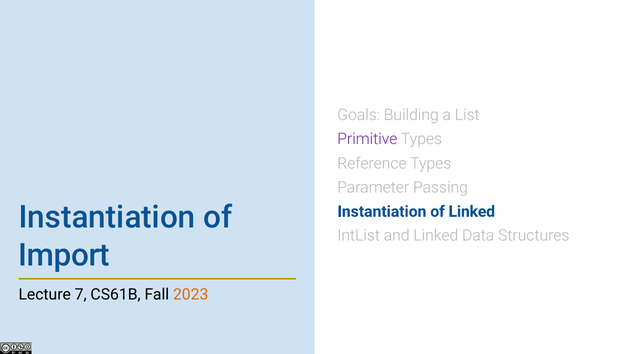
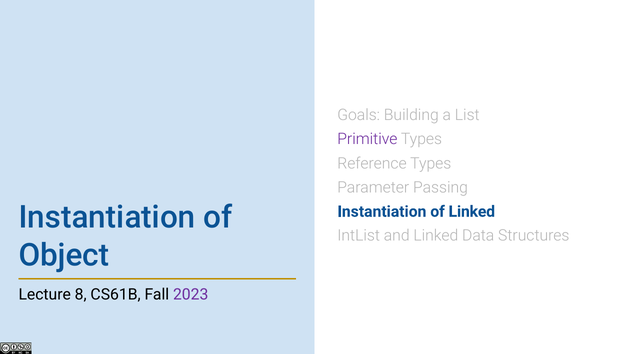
Import: Import -> Object (64, 255)
7: 7 -> 8 (81, 294)
2023 colour: orange -> purple (191, 294)
